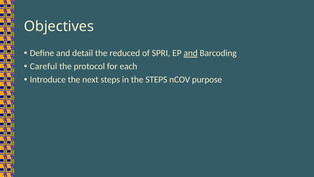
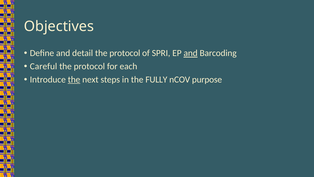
detail the reduced: reduced -> protocol (125, 53)
the underline: none -> present (74, 79)
the STEPS: STEPS -> FULLY (156, 79)
